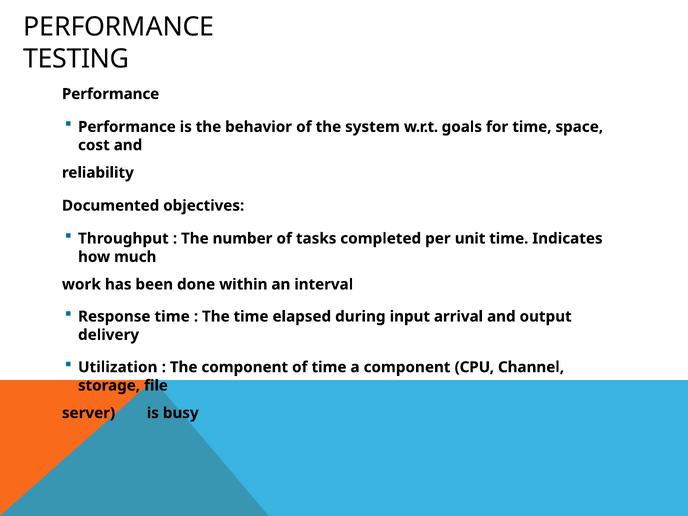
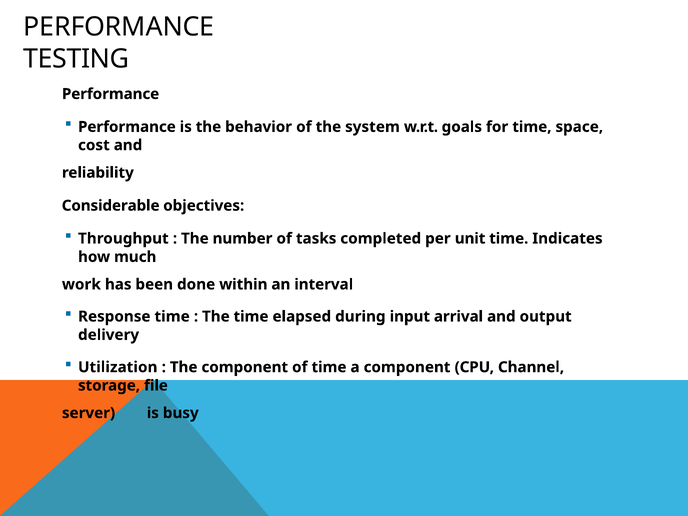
Documented: Documented -> Considerable (111, 206)
